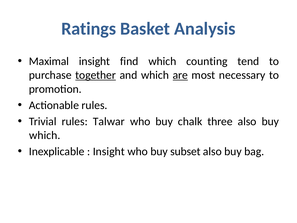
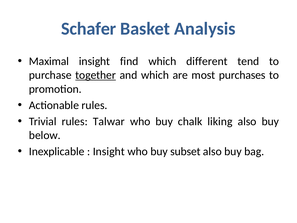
Ratings: Ratings -> Schafer (89, 29)
counting: counting -> different (207, 61)
are underline: present -> none (180, 75)
necessary: necessary -> purchases (242, 75)
three: three -> liking (220, 121)
which: which -> below (45, 135)
